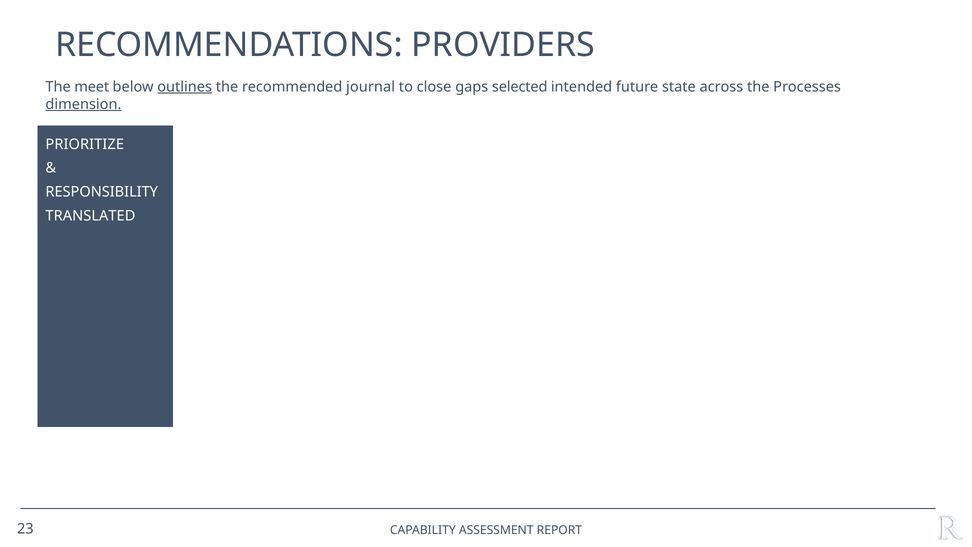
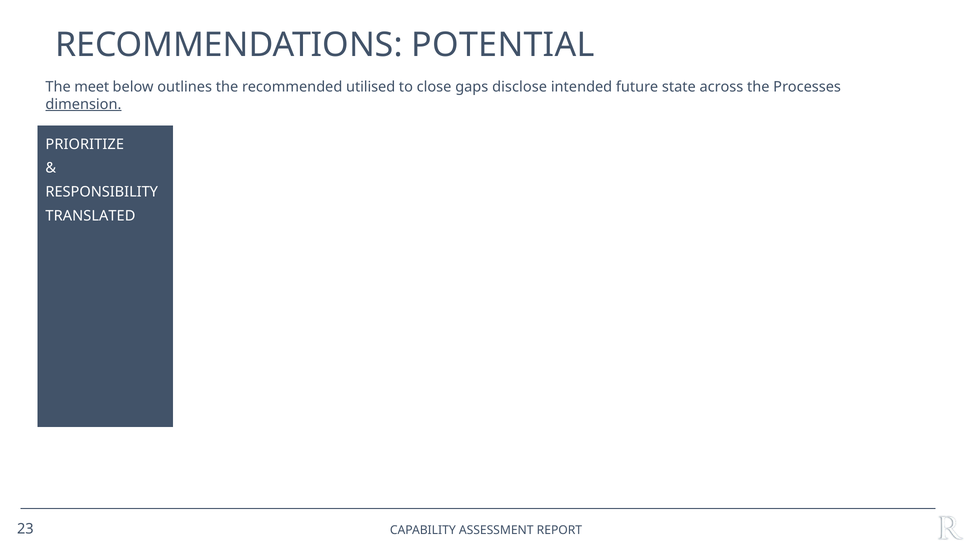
PROVIDERS: PROVIDERS -> POTENTIAL (503, 45)
outlines underline: present -> none (185, 87)
journal: journal -> utilised (371, 87)
selected: selected -> disclose (520, 87)
